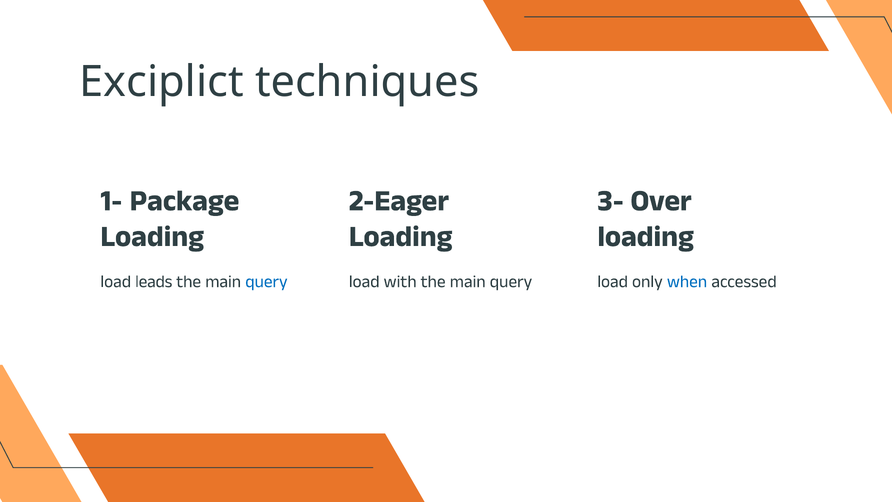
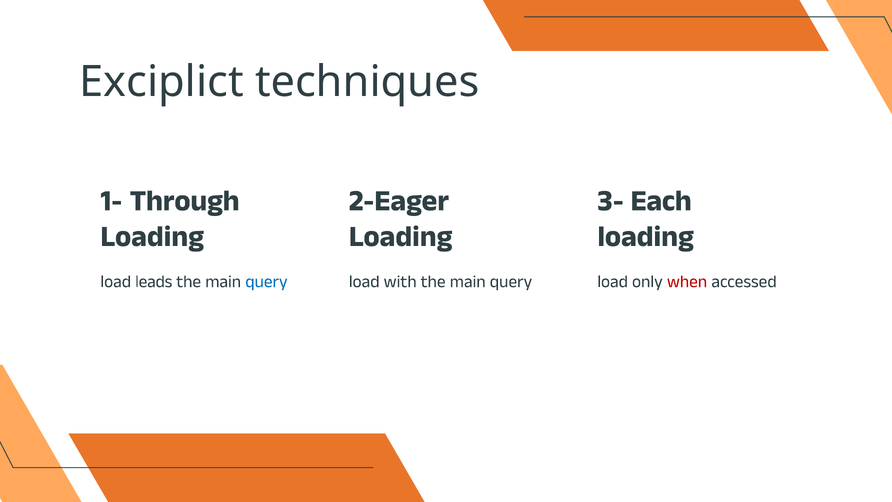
Package: Package -> Through (185, 200)
Over: Over -> Each (661, 200)
when colour: blue -> red (687, 281)
